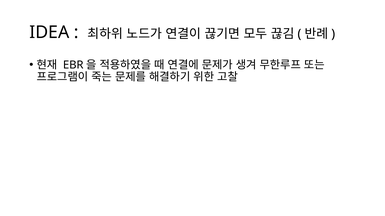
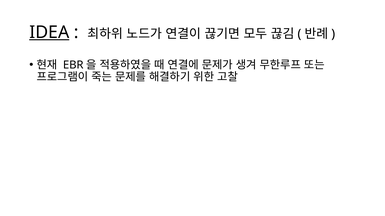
IDEA underline: none -> present (49, 32)
